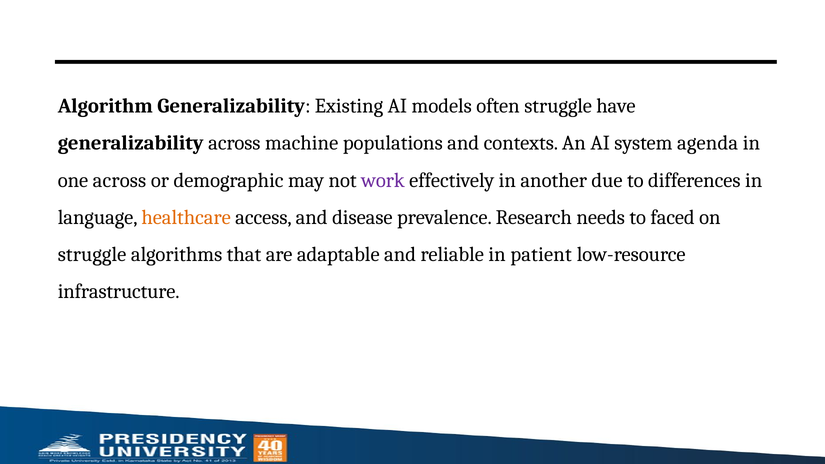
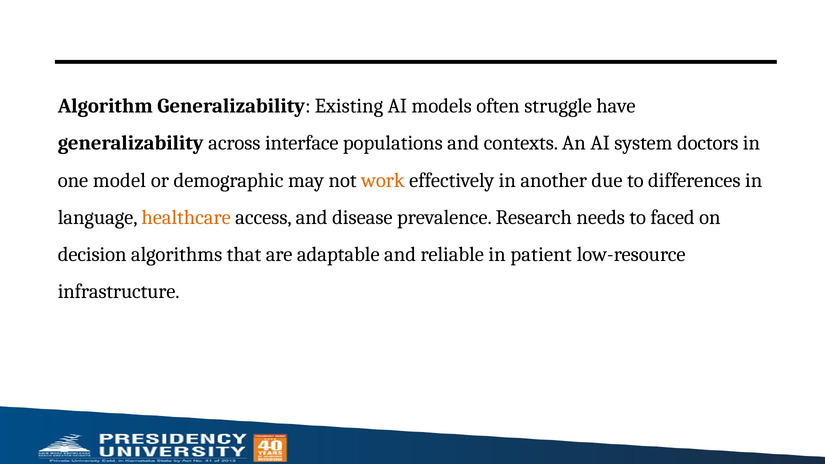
machine: machine -> interface (302, 143)
agenda: agenda -> doctors (708, 143)
one across: across -> model (119, 180)
work colour: purple -> orange (383, 180)
struggle: struggle -> decision (92, 255)
